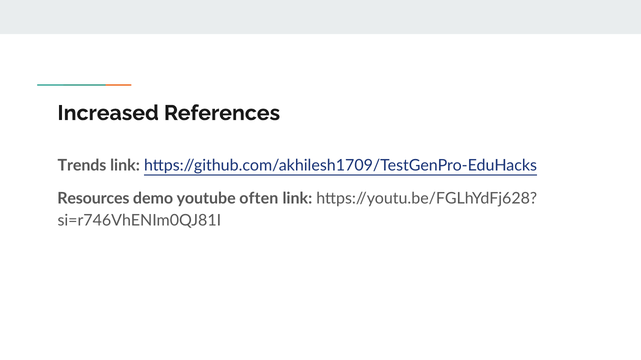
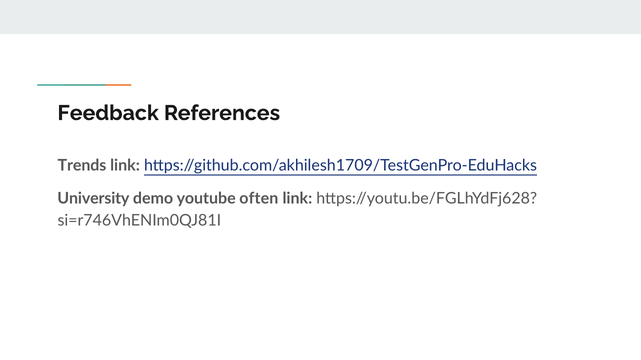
Increased: Increased -> Feedback (108, 113)
Resources: Resources -> University (93, 199)
